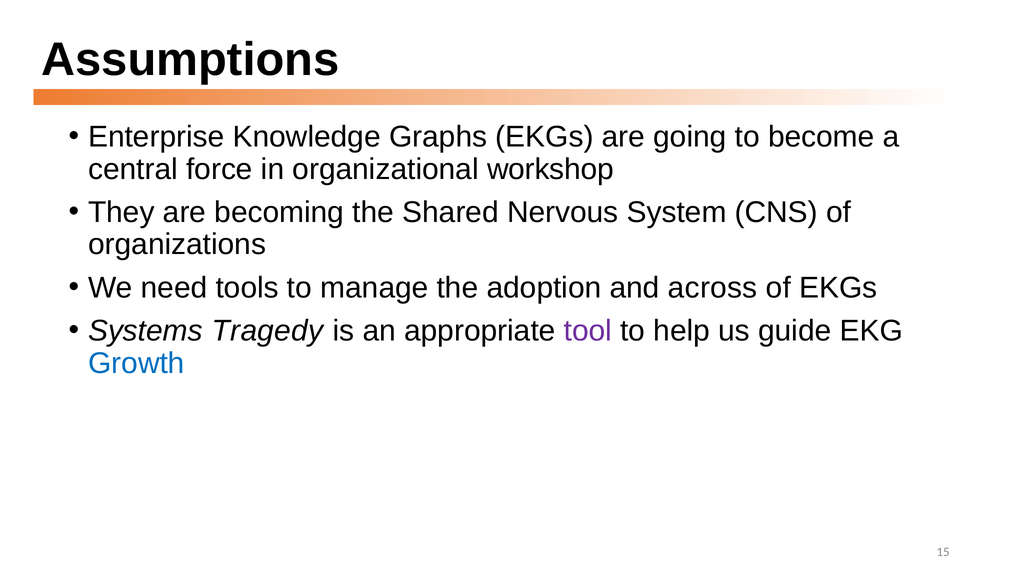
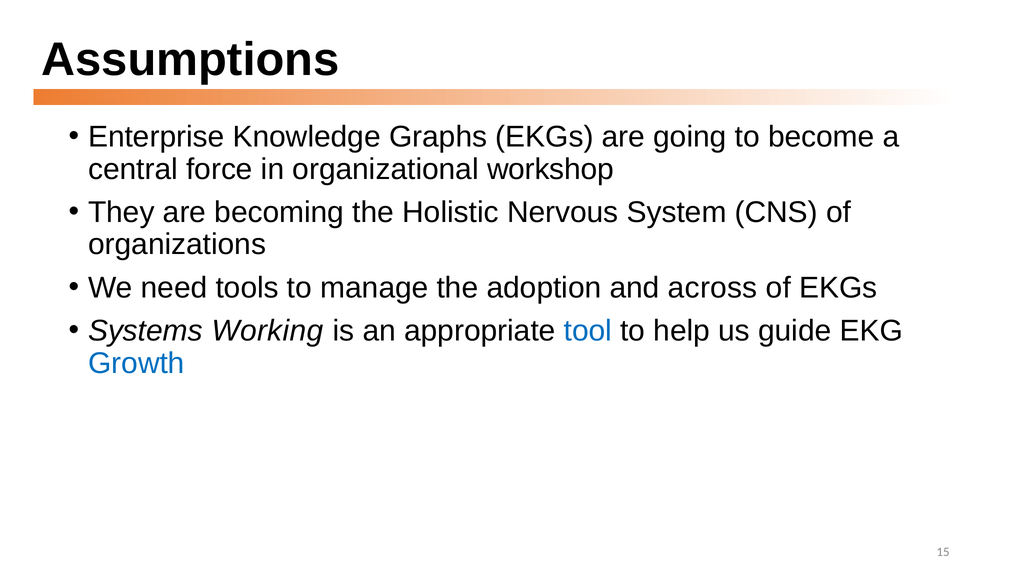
Shared: Shared -> Holistic (451, 212)
Tragedy: Tragedy -> Working (268, 331)
tool colour: purple -> blue (588, 331)
